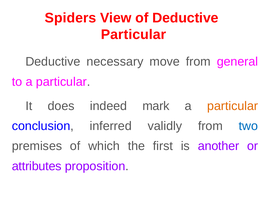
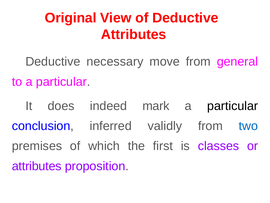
Spiders: Spiders -> Original (71, 18)
Particular: Particular -> Attributes (134, 35)
particular colour: orange -> black (233, 106)
another: another -> classes (218, 146)
